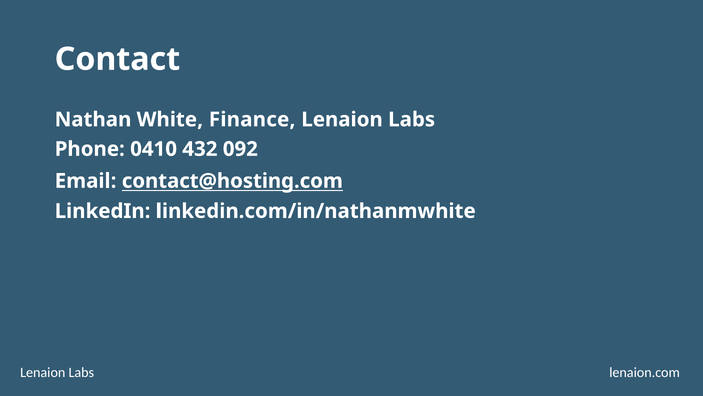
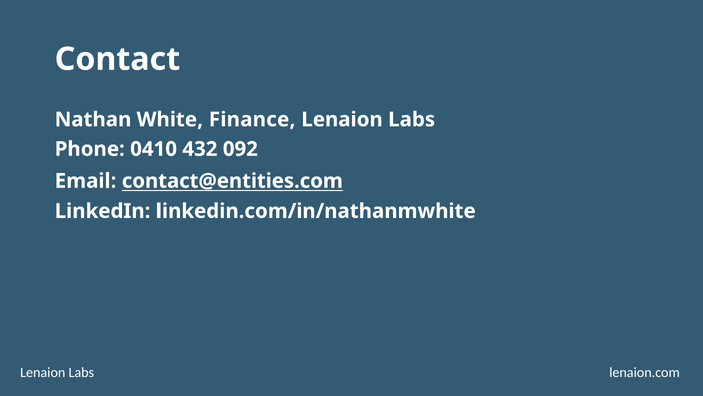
contact@hosting.com: contact@hosting.com -> contact@entities.com (232, 181)
